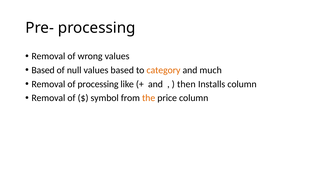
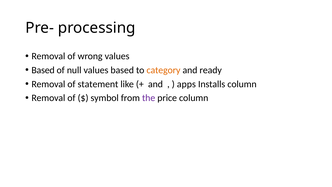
much: much -> ready (211, 70)
of processing: processing -> statement (98, 84)
then: then -> apps (186, 84)
the colour: orange -> purple (149, 98)
